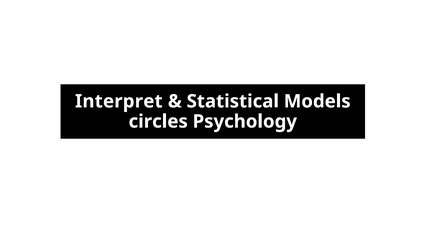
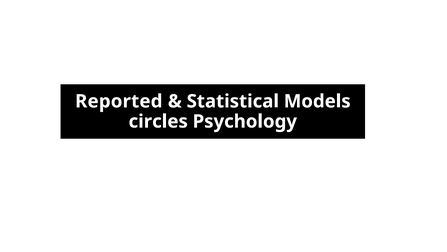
Interpret: Interpret -> Reported (119, 101)
